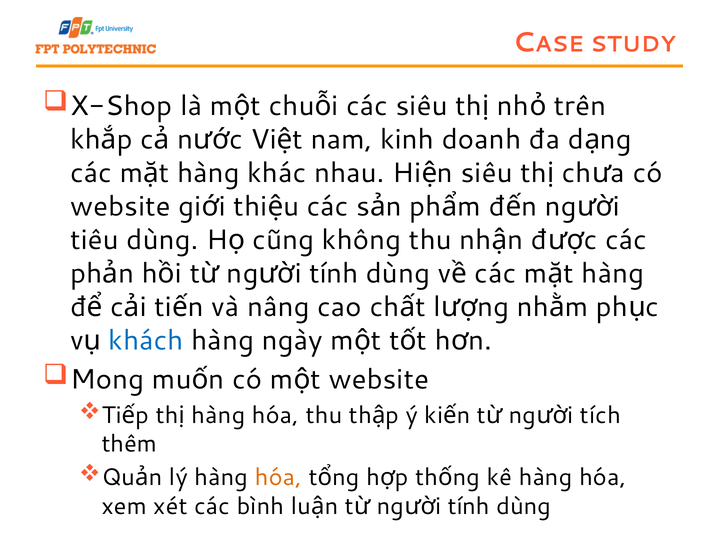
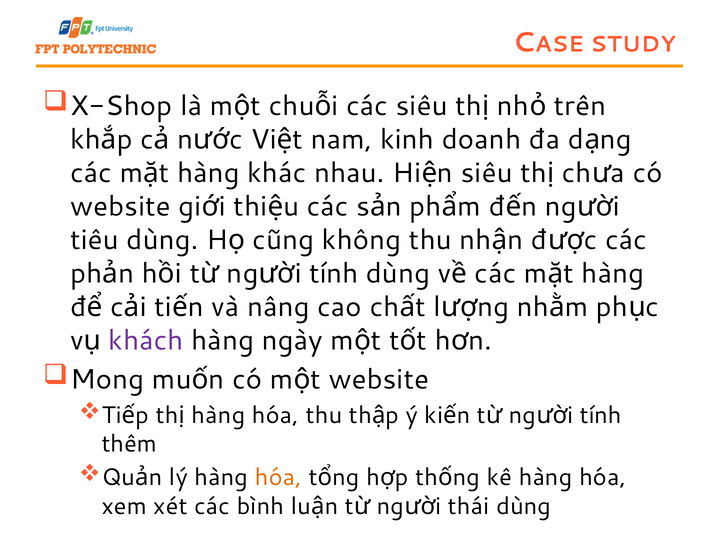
khách colour: blue -> purple (146, 341)
tích: tích -> tính (601, 415)
tính: tính -> thái (469, 506)
